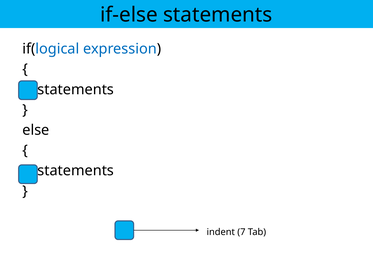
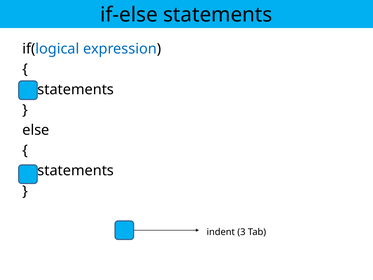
7: 7 -> 3 (241, 232)
